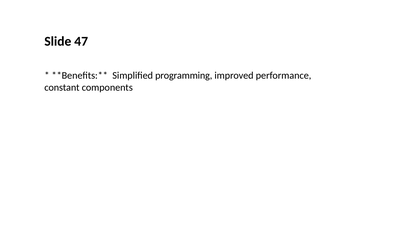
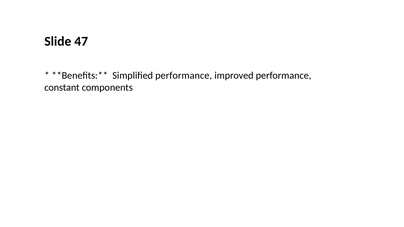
Simplified programming: programming -> performance (184, 75)
